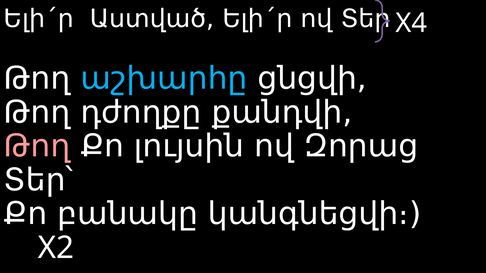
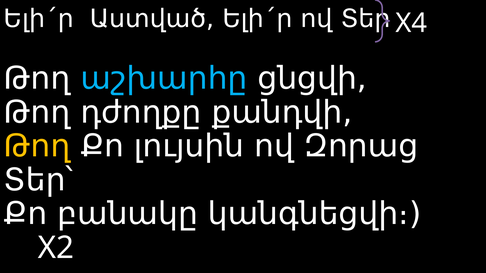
Թող colour: pink -> yellow (37, 146)
